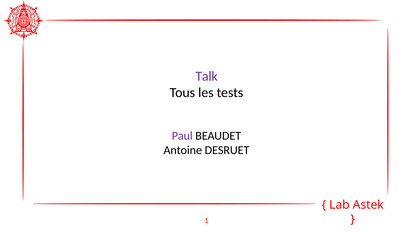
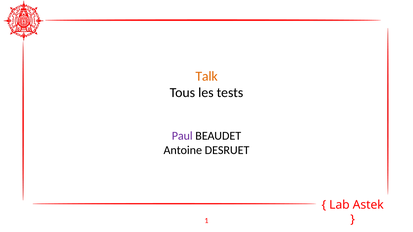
Talk colour: purple -> orange (207, 76)
